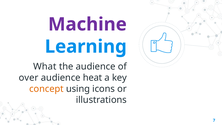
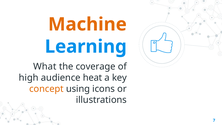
Machine colour: purple -> orange (87, 24)
the audience: audience -> coverage (96, 67)
over: over -> high (29, 78)
